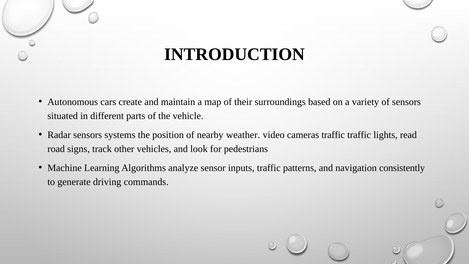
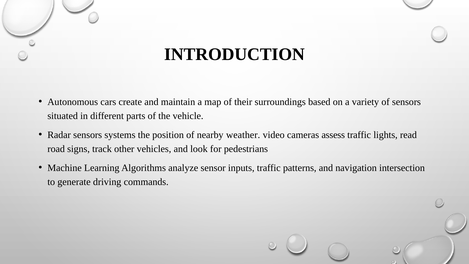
cameras traffic: traffic -> assess (333, 135)
consistently: consistently -> intersection (402, 168)
